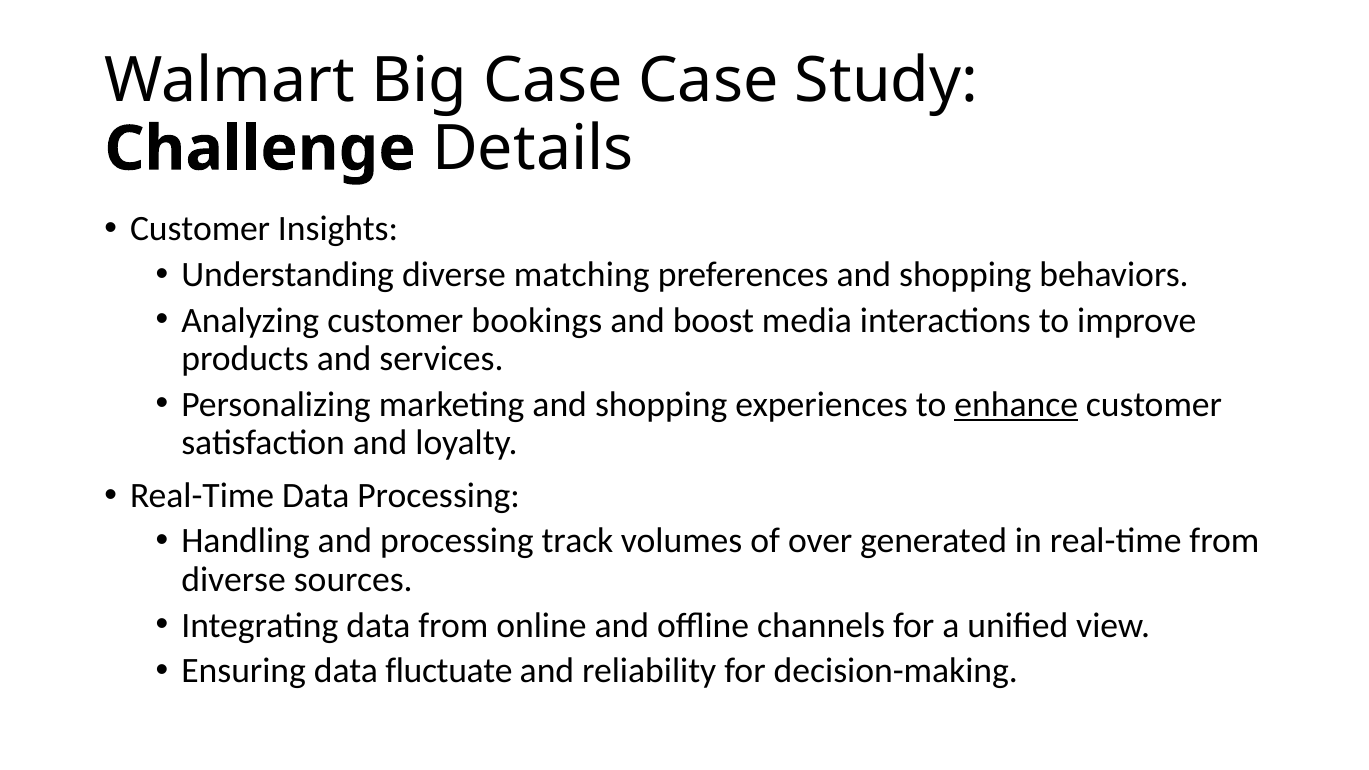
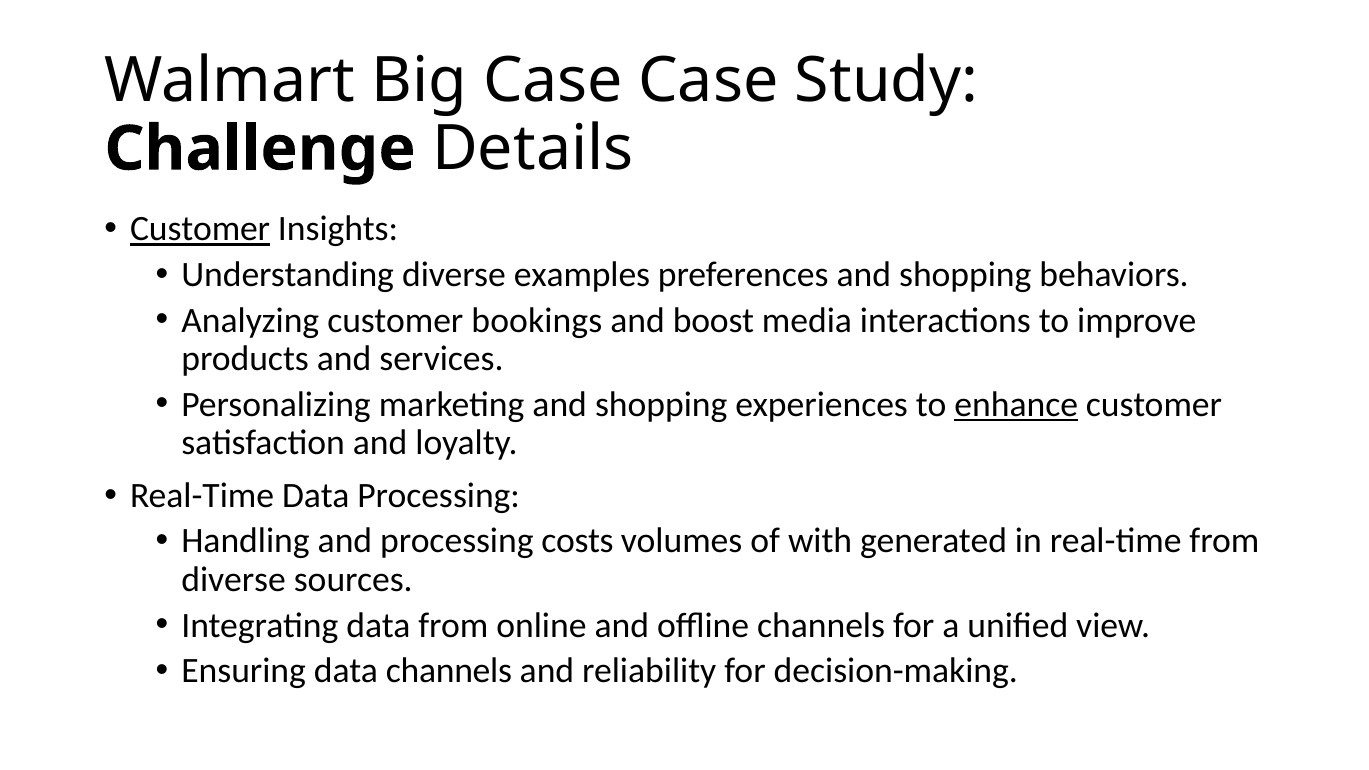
Customer underline: none -> present (200, 229)
matching: matching -> examples (582, 275)
track: track -> costs (578, 541)
over: over -> with (820, 541)
data fluctuate: fluctuate -> channels (449, 671)
